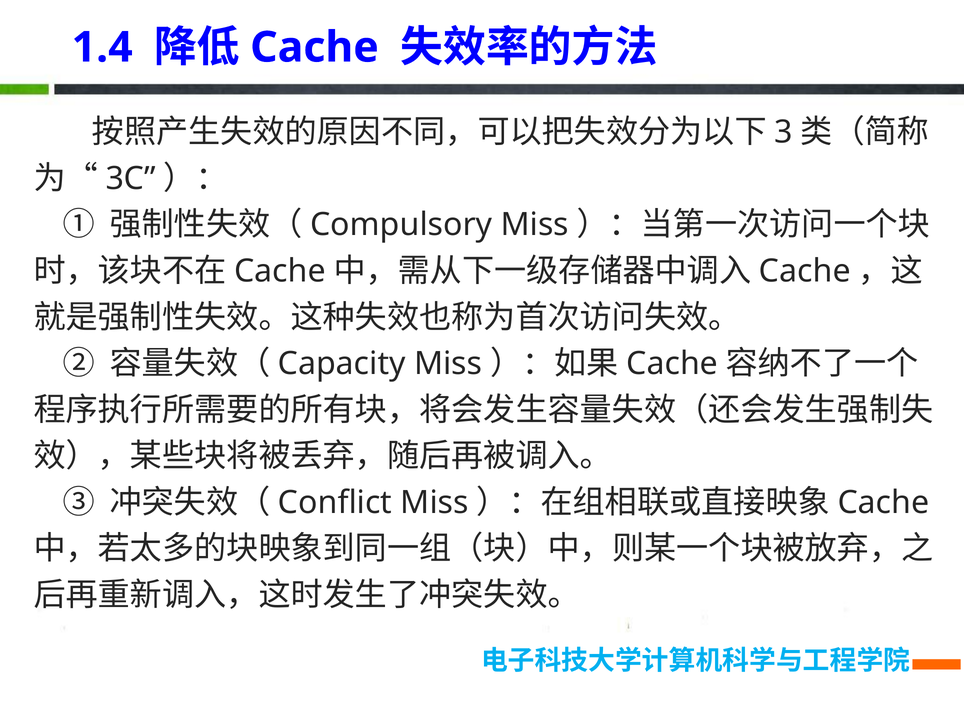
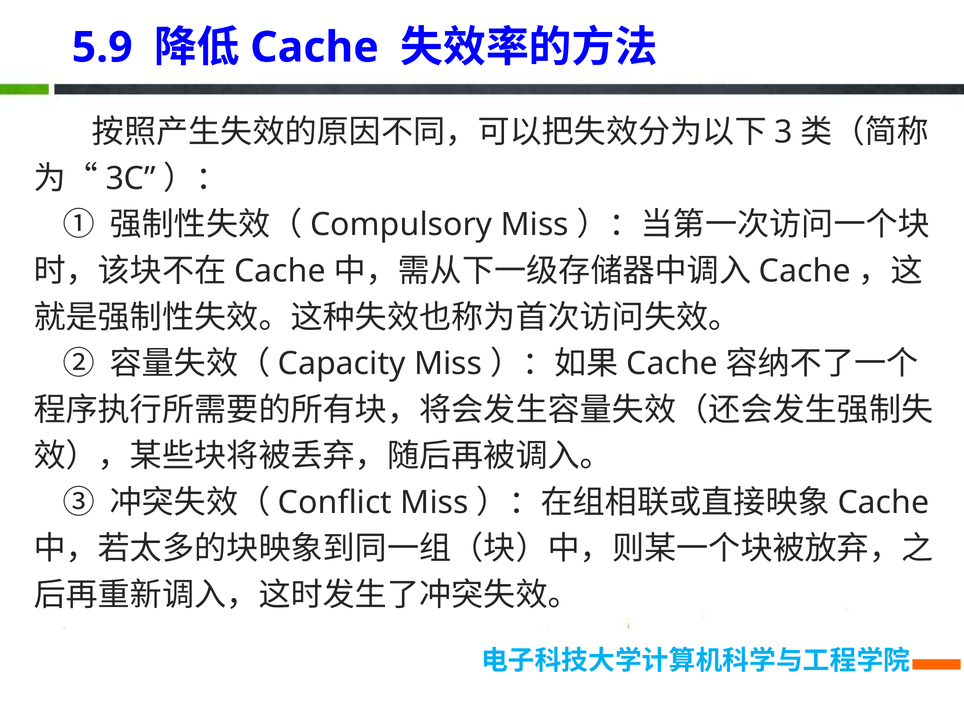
1.4: 1.4 -> 5.9 (102, 47)
